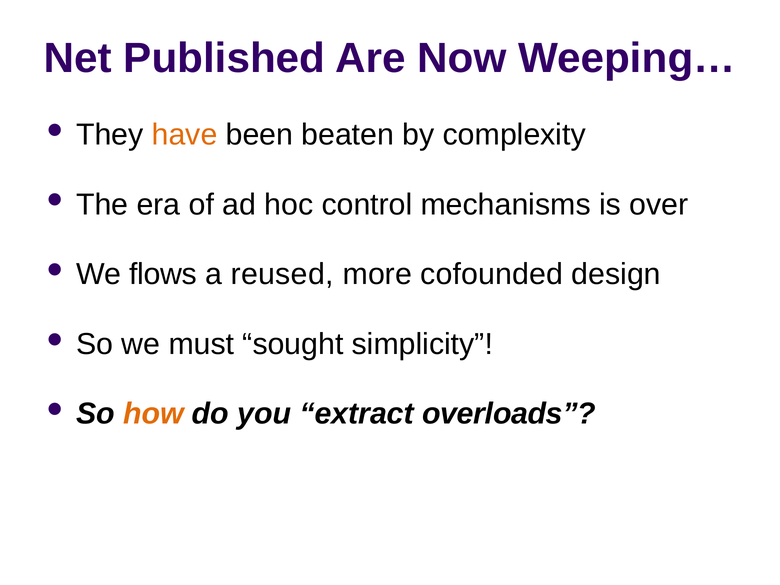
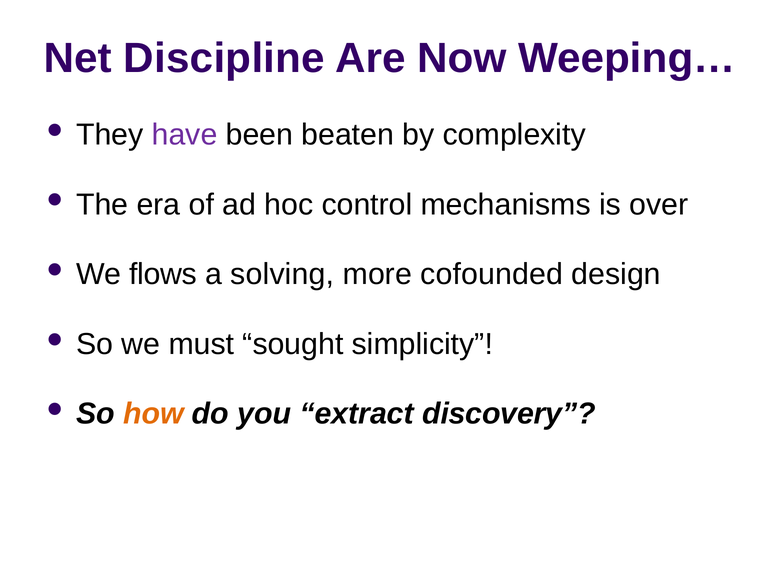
Published: Published -> Discipline (224, 58)
have colour: orange -> purple (185, 135)
reused: reused -> solving (282, 274)
overloads: overloads -> discovery (509, 414)
